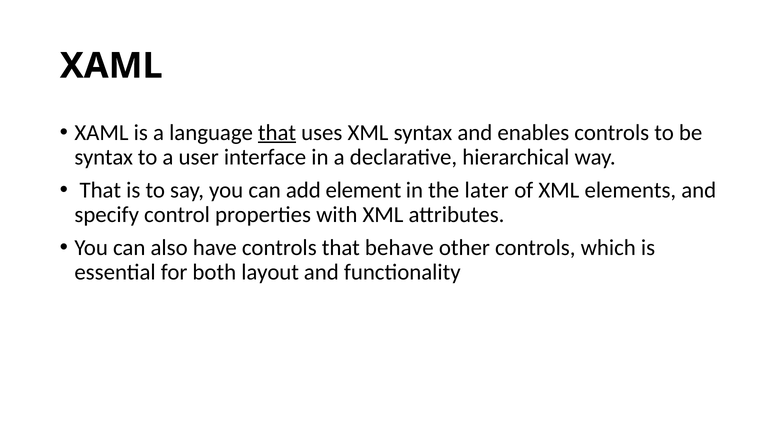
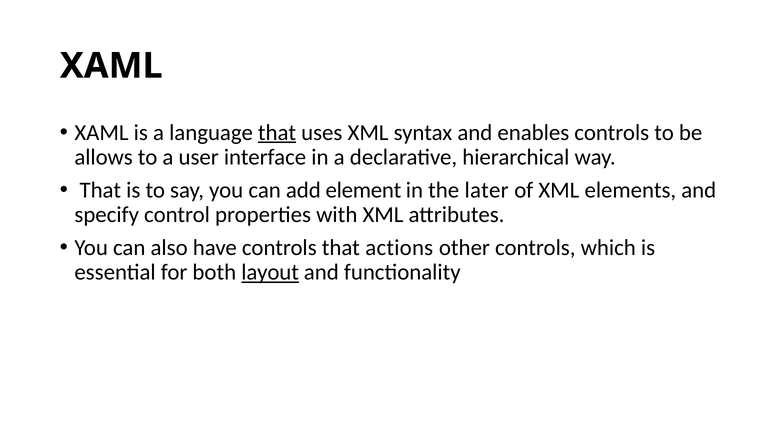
syntax: syntax -> allows (104, 157)
behave: behave -> actions (399, 248)
layout underline: none -> present (270, 272)
